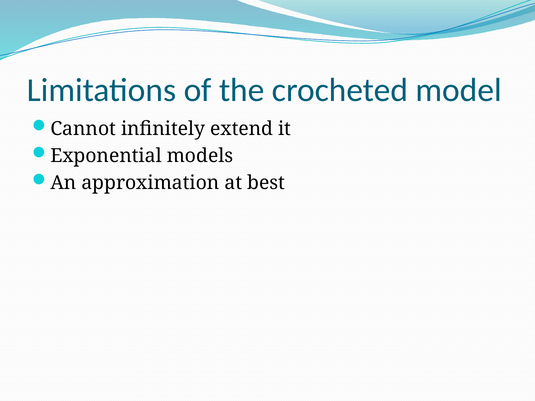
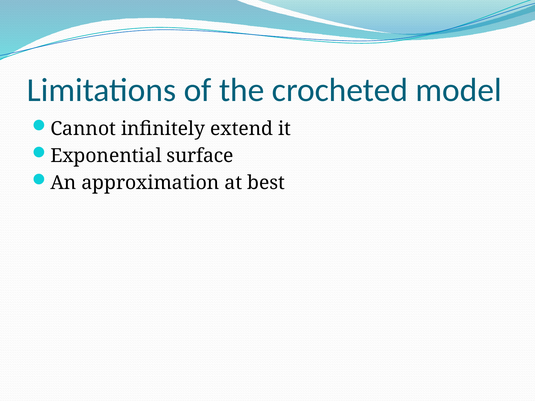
models: models -> surface (200, 156)
